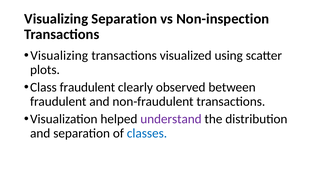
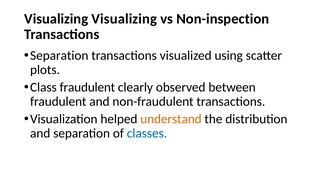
Visualizing Separation: Separation -> Visualizing (124, 19)
Visualizing: Visualizing -> Separation (59, 56)
understand colour: purple -> orange (171, 119)
